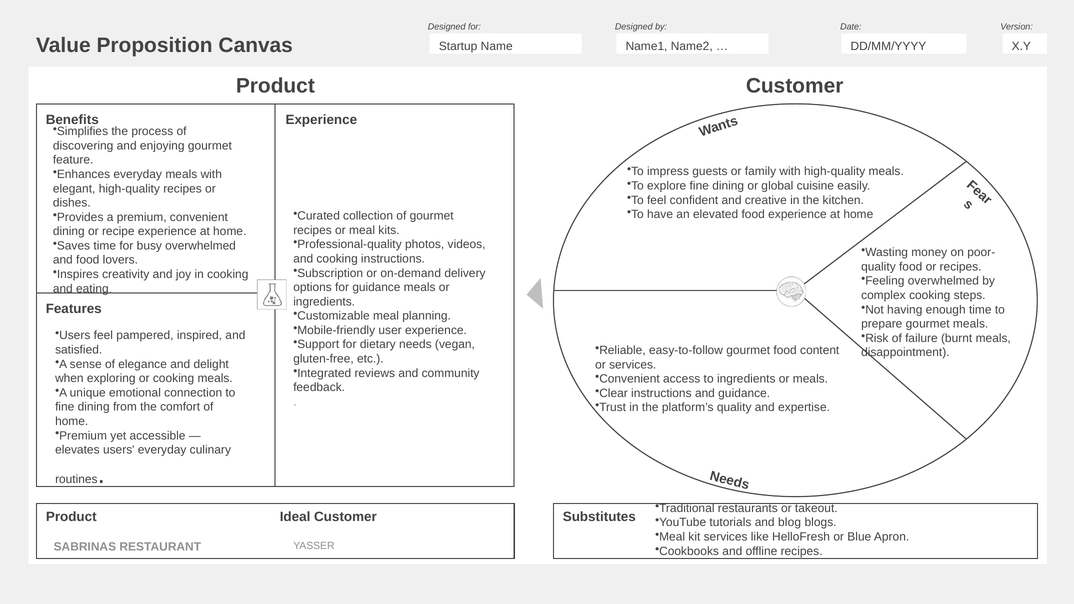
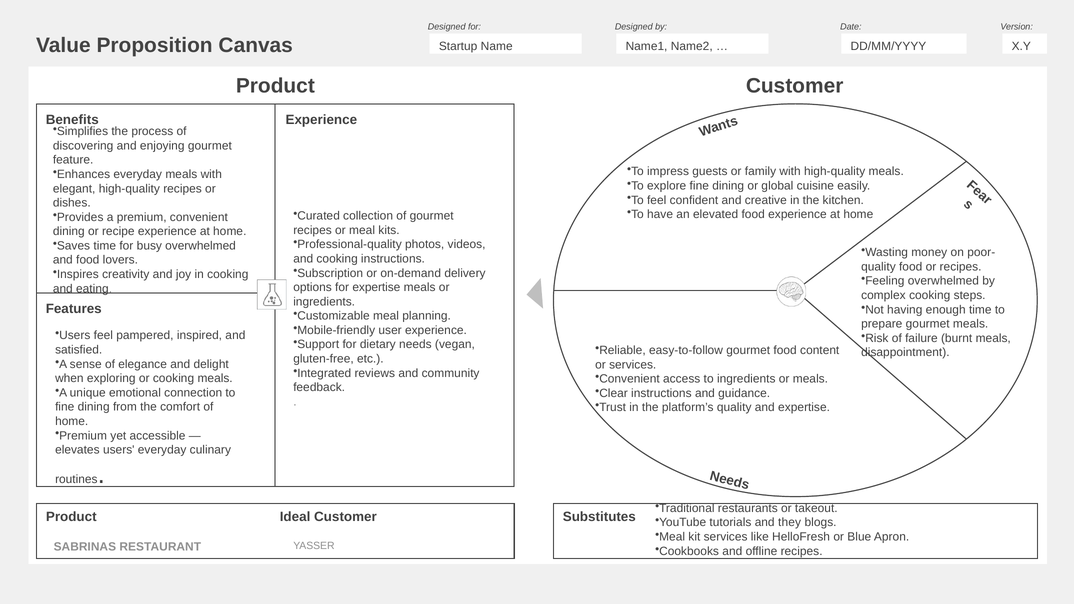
for guidance: guidance -> expertise (376, 287)
blog: blog -> they (790, 523)
